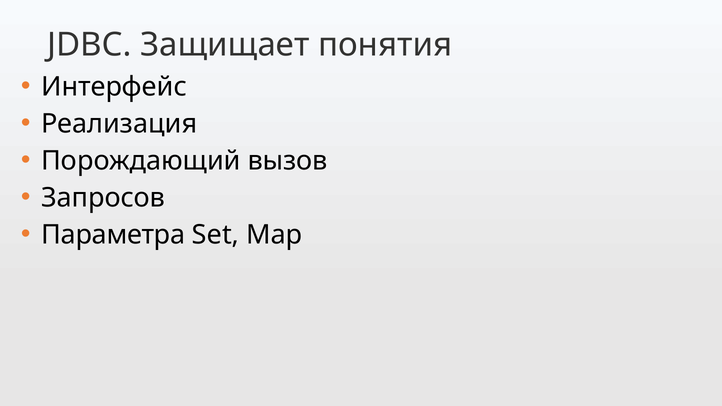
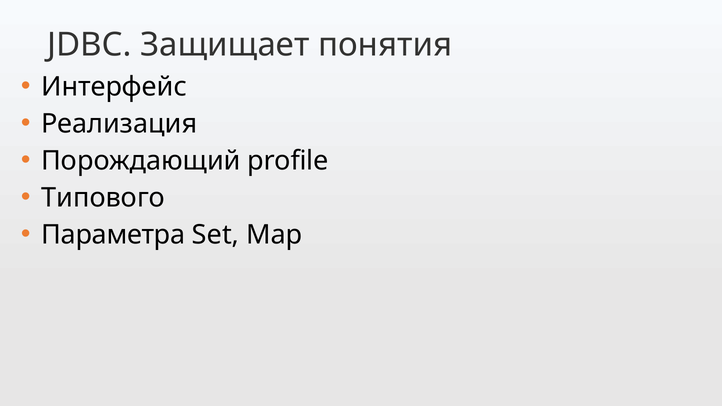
вызов: вызов -> profile (288, 161)
Запросов: Запросов -> Типового (103, 198)
